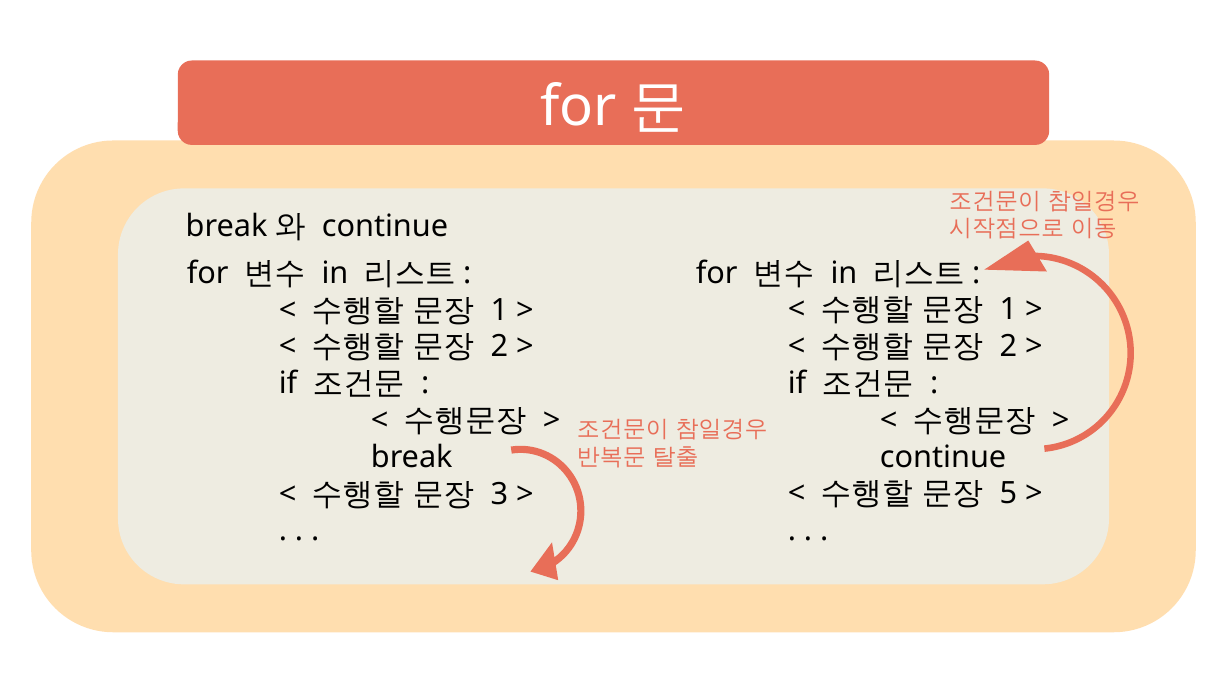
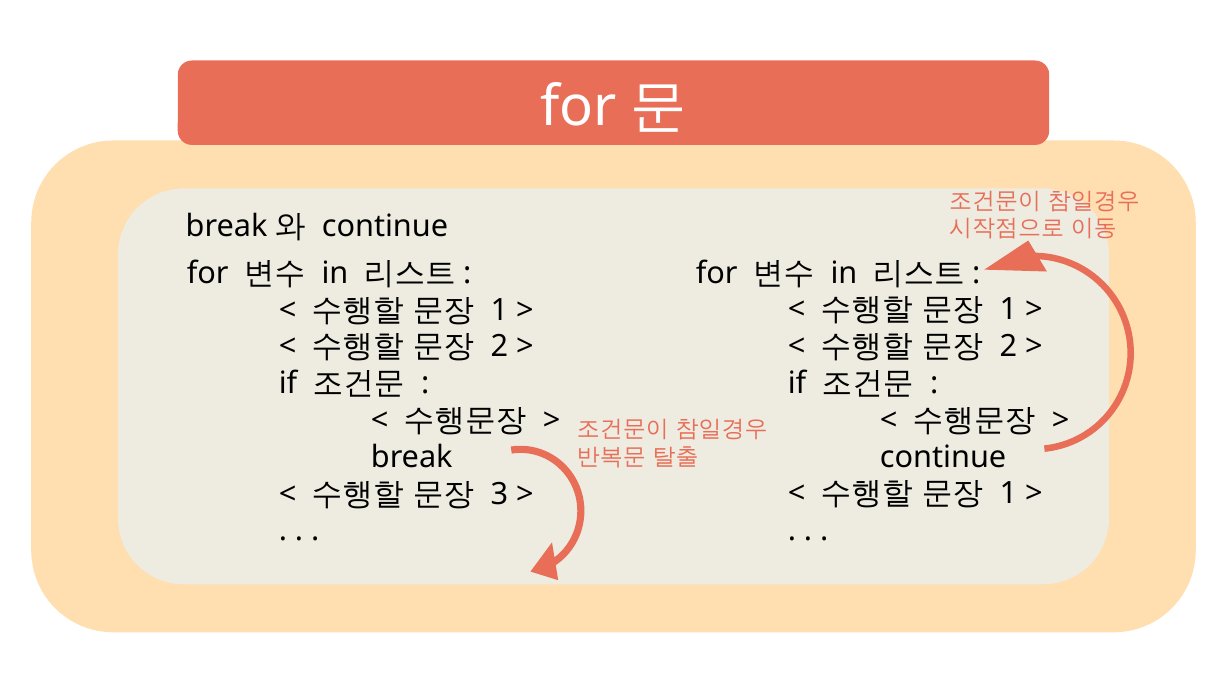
5: 5 -> 1 (1008, 494)
